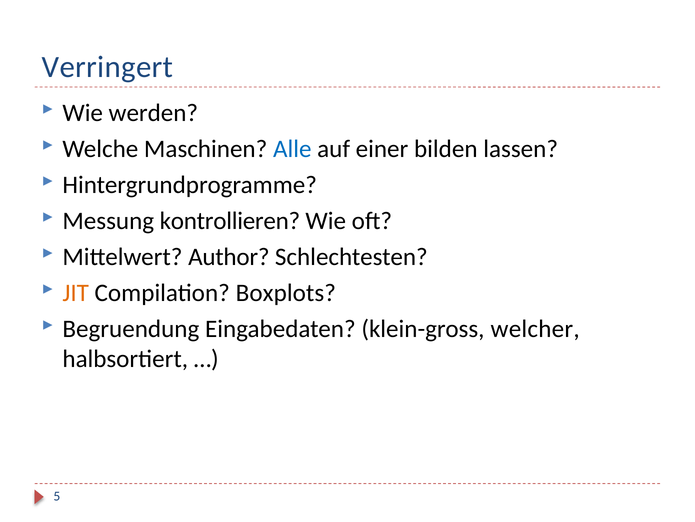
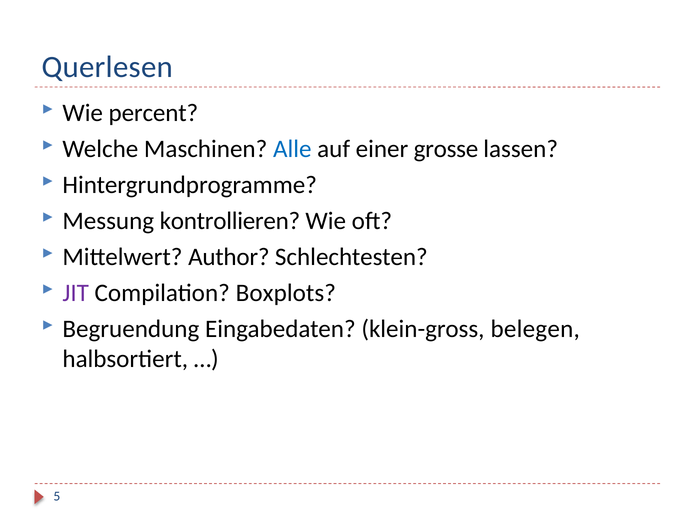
Verringert: Verringert -> Querlesen (107, 67)
werden: werden -> percent (153, 113)
bilden: bilden -> grosse (446, 149)
JIT colour: orange -> purple (76, 292)
welcher: welcher -> belegen (535, 328)
